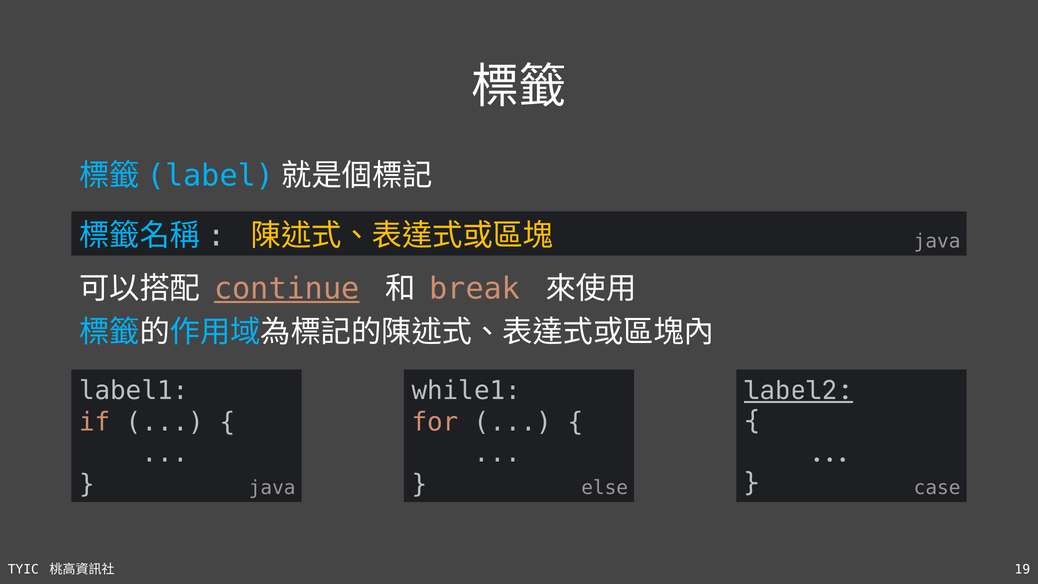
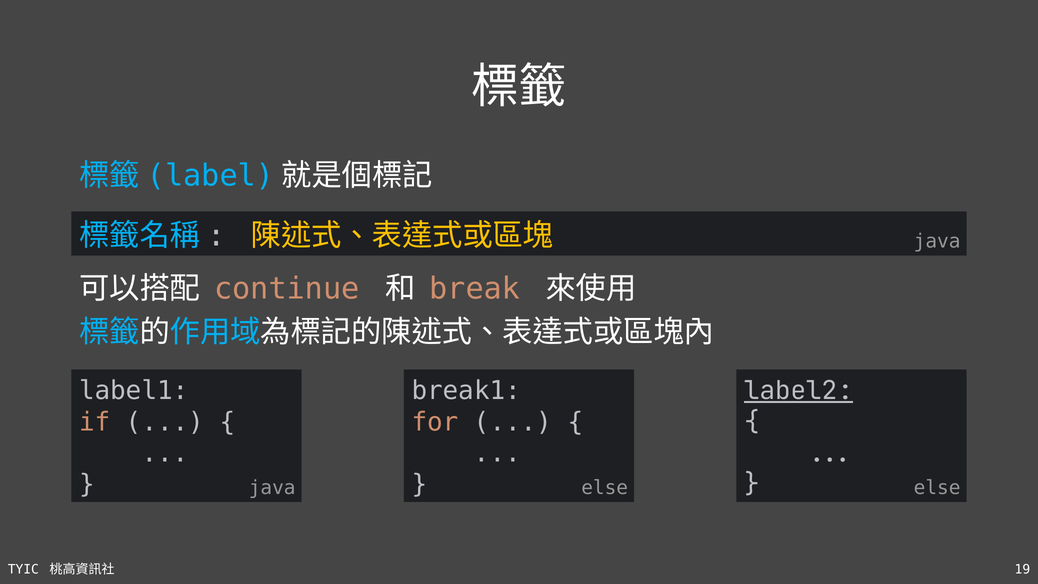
continue underline: present -> none (287, 289)
while1: while1 -> break1 (466, 391)
case: case -> else (937, 488)
